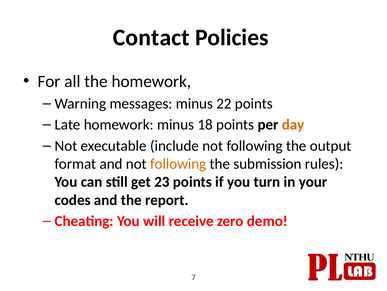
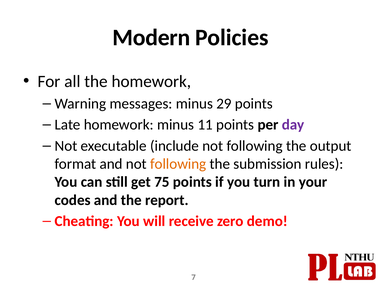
Contact: Contact -> Modern (151, 37)
22: 22 -> 29 (224, 103)
18: 18 -> 11 (205, 124)
day colour: orange -> purple (293, 124)
23: 23 -> 75 (162, 182)
